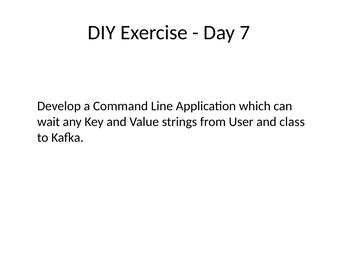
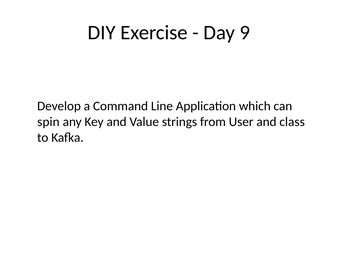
7: 7 -> 9 (245, 33)
wait: wait -> spin (48, 122)
